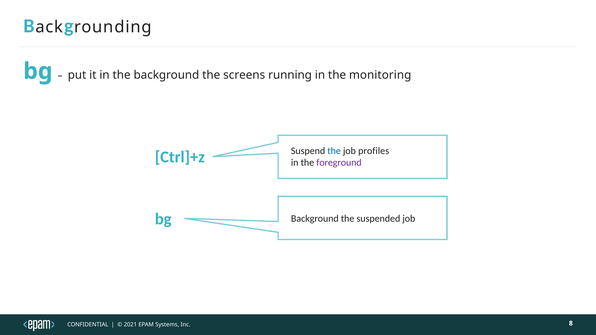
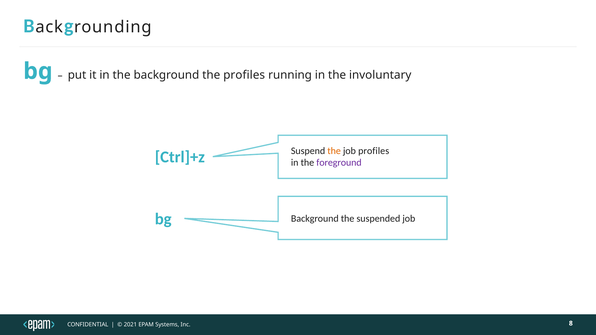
the screens: screens -> profiles (244, 75)
monitoring: monitoring -> involuntary (380, 75)
the colour: blue -> orange (334, 151)
